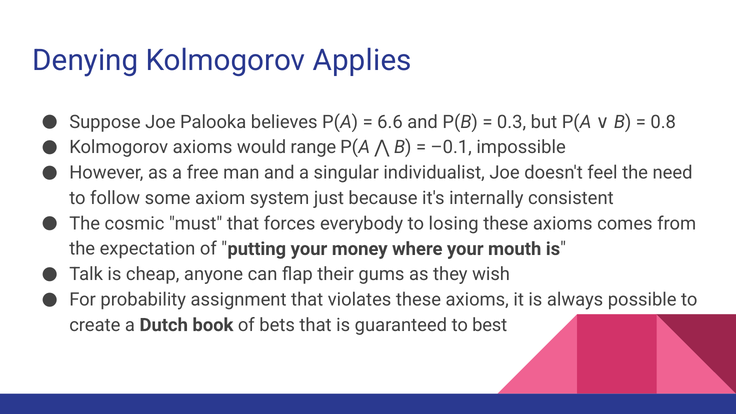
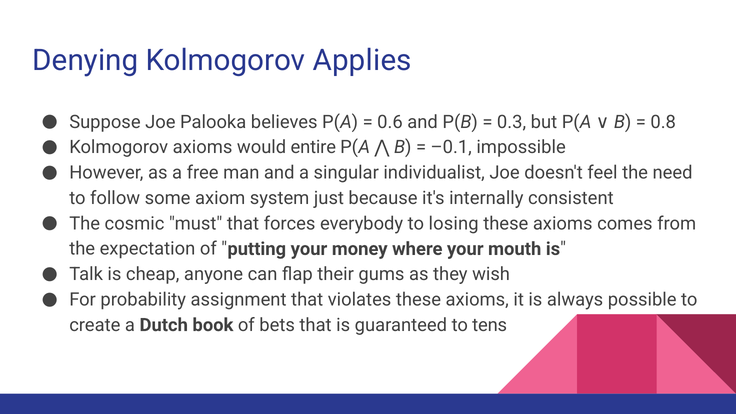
6.6: 6.6 -> 0.6 (390, 122)
range: range -> entire (313, 147)
best: best -> tens (490, 325)
